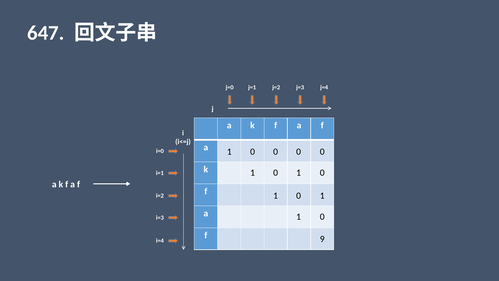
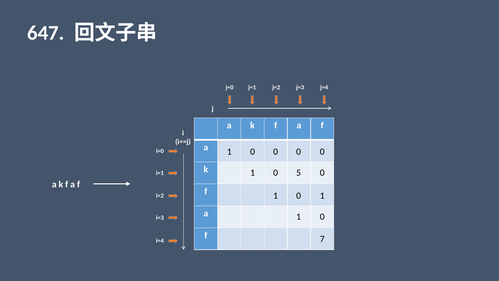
1: 1 -> 5 (299, 173)
9: 9 -> 7 (322, 239)
